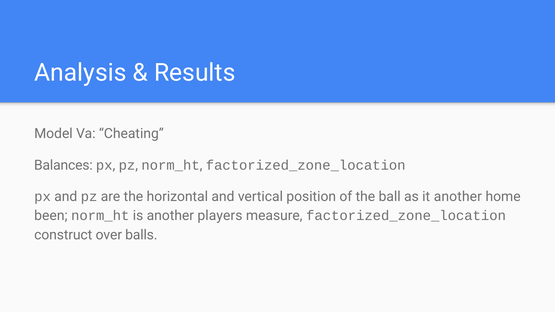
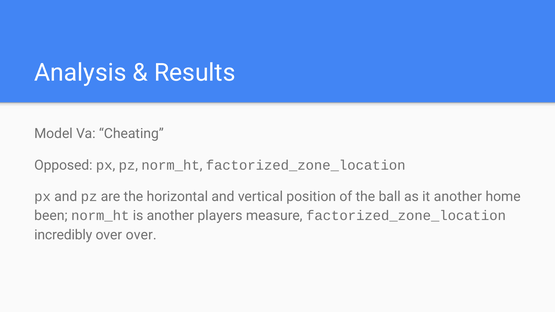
Balances: Balances -> Opposed (63, 165)
construct: construct -> incredibly (63, 235)
over balls: balls -> over (141, 235)
